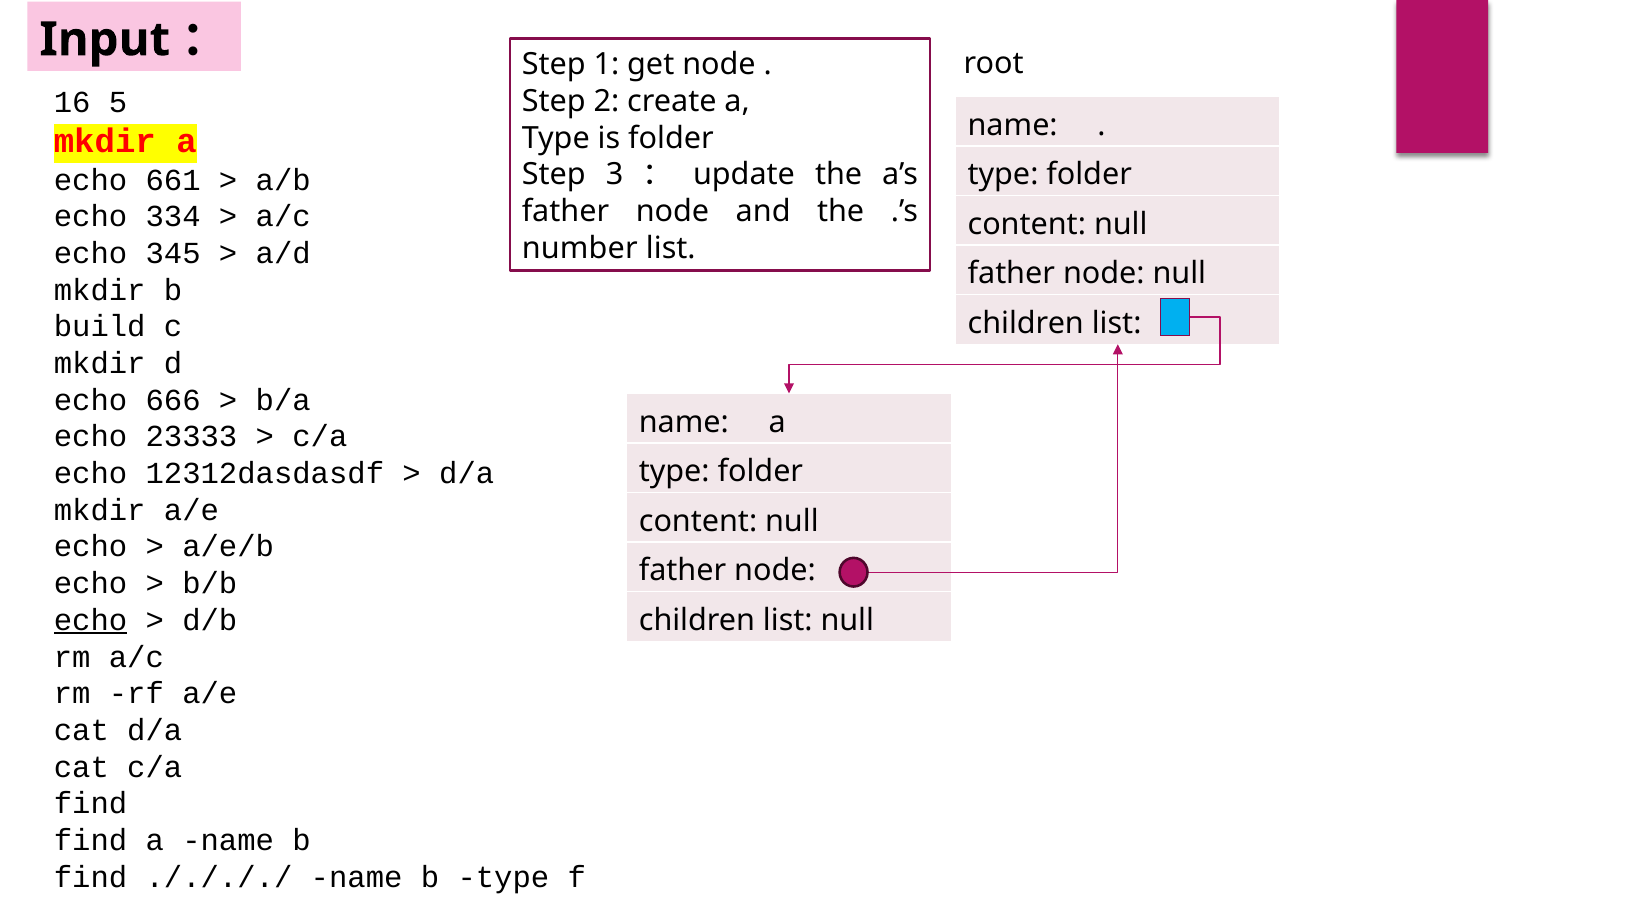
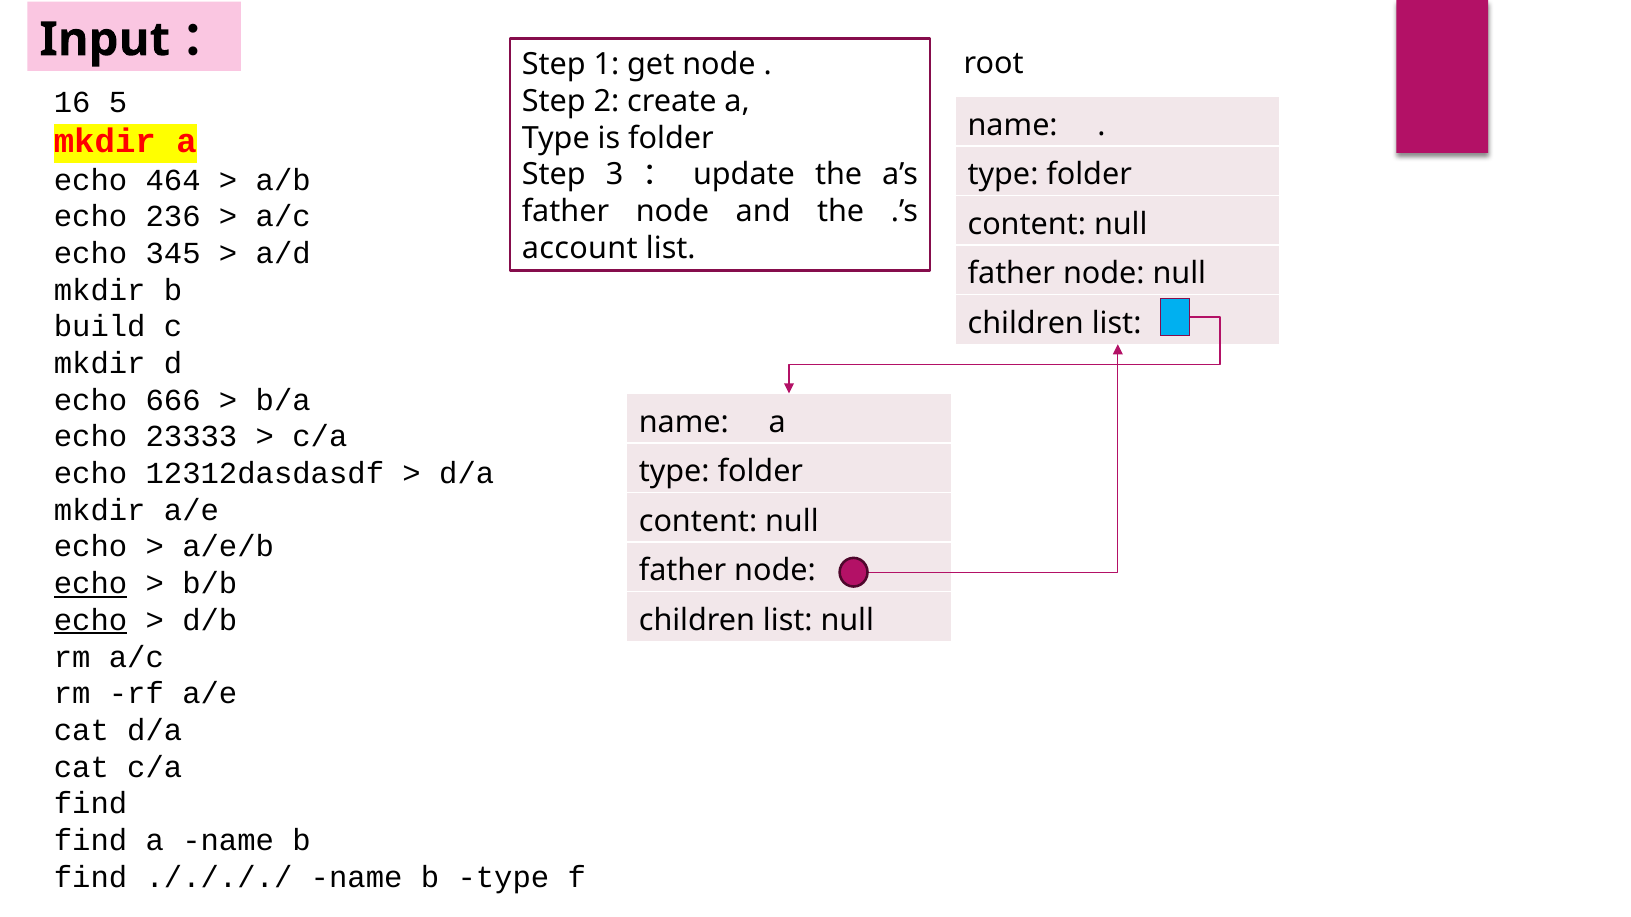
661: 661 -> 464 (173, 180)
334: 334 -> 236 (173, 217)
number: number -> account (580, 248)
echo underline: none -> present (91, 584)
